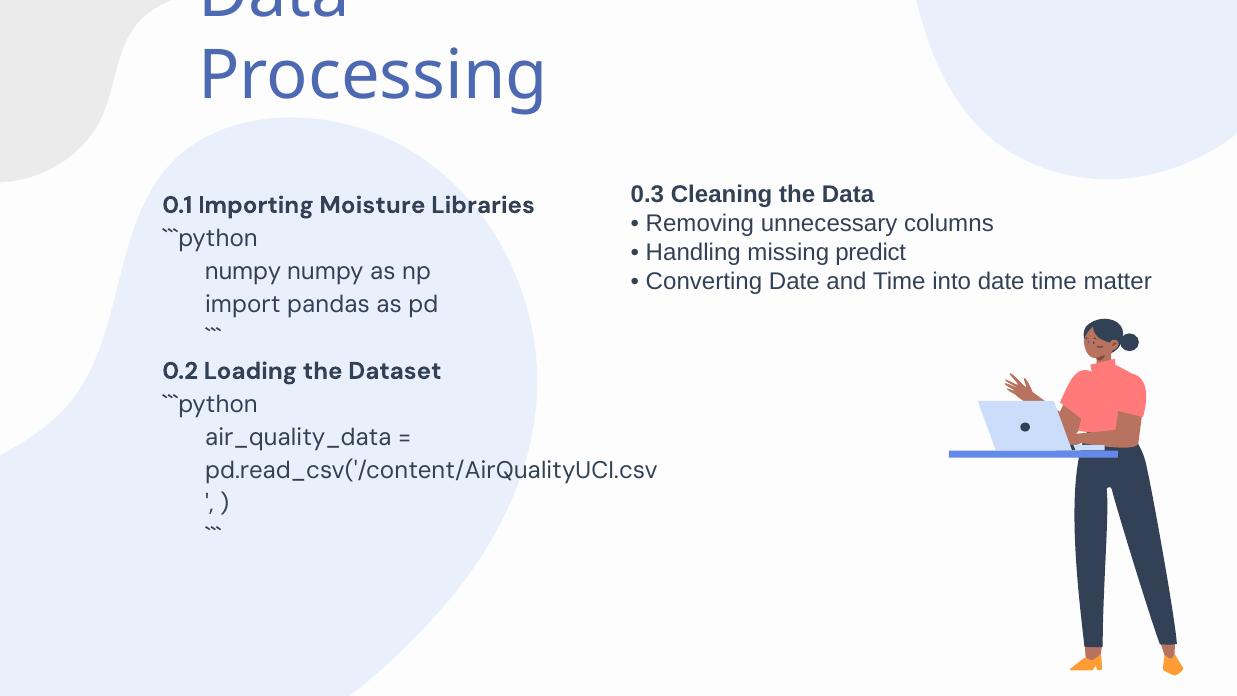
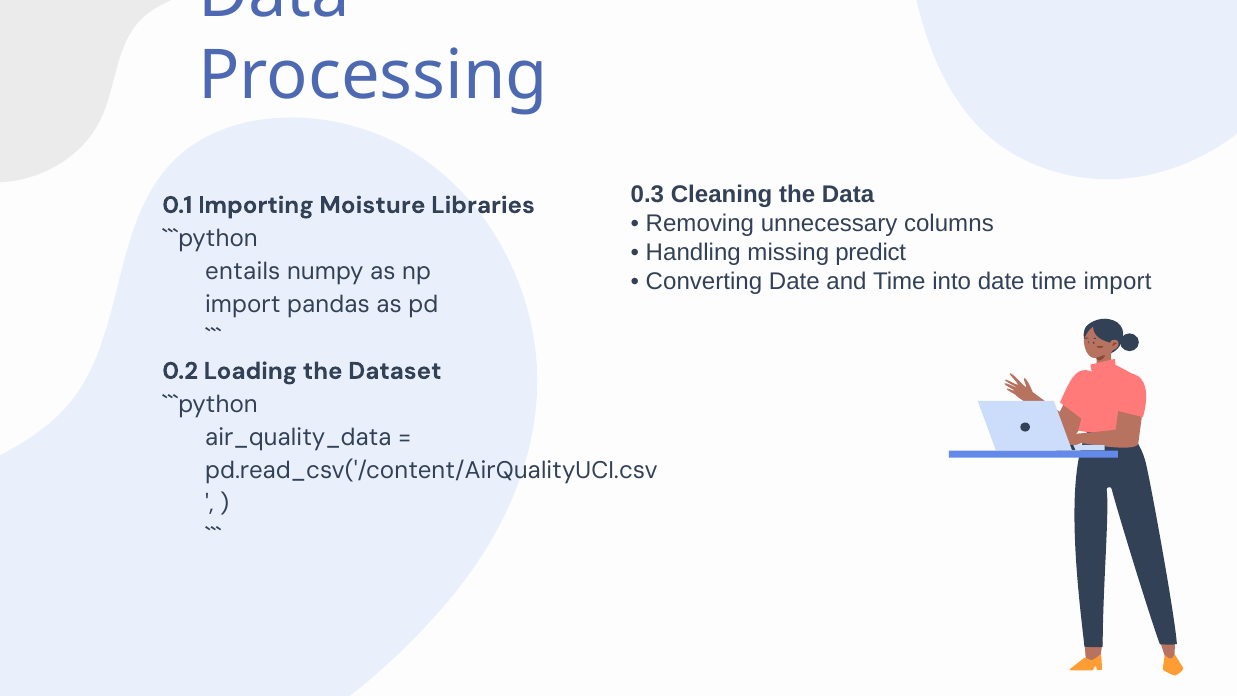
numpy: numpy -> entails (243, 271)
time matter: matter -> import (1118, 281)
